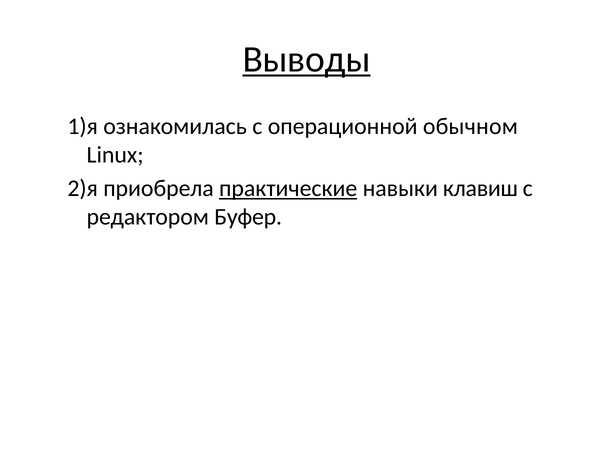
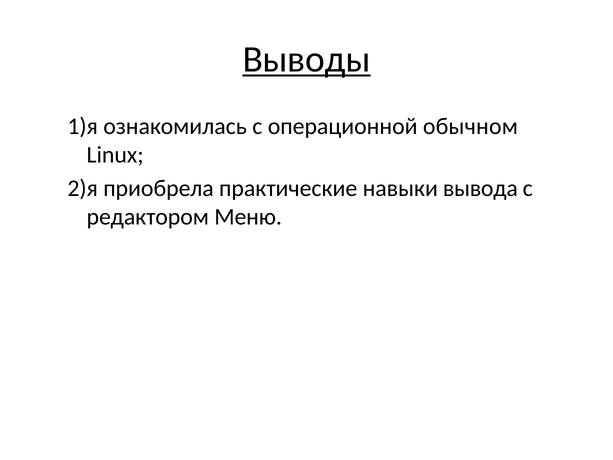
практические underline: present -> none (288, 188)
клавиш: клавиш -> вывода (480, 188)
Буфер: Буфер -> Меню (248, 217)
